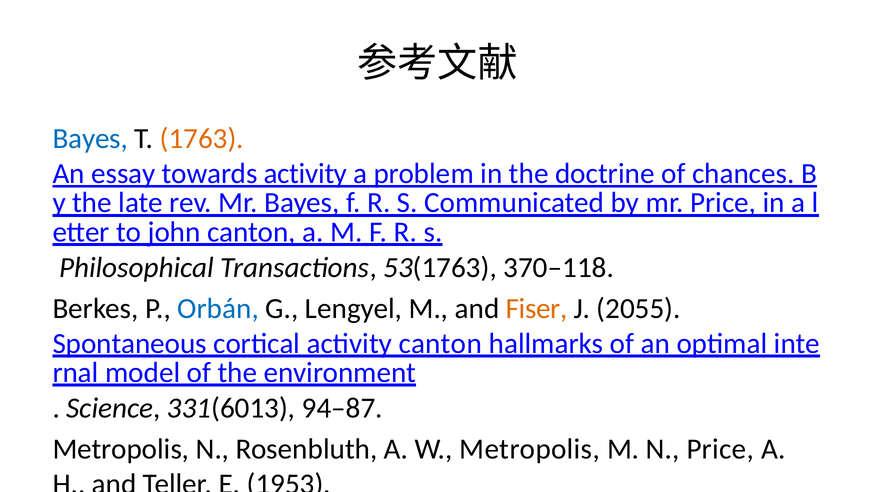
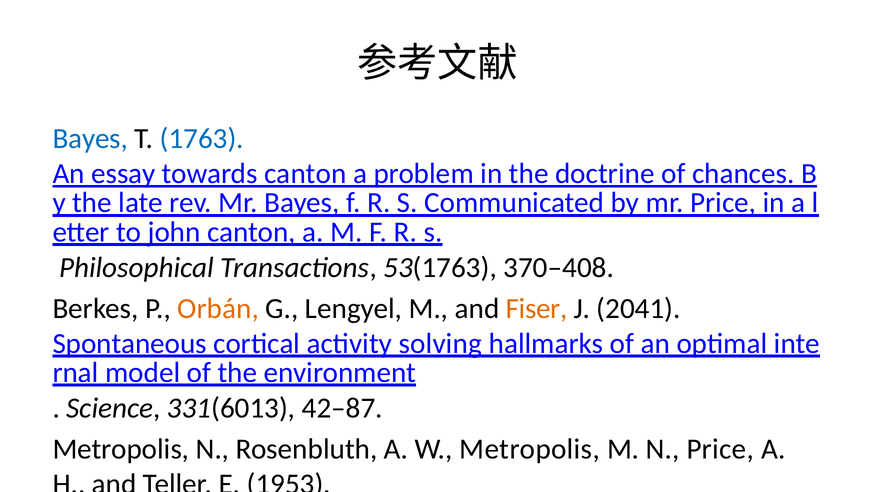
1763 colour: orange -> blue (202, 139)
towards activity: activity -> canton (305, 174)
370–118: 370–118 -> 370–408 (559, 268)
Orbán colour: blue -> orange (218, 309)
2055: 2055 -> 2041 (638, 309)
activity canton: canton -> solving (440, 344)
94–87: 94–87 -> 42–87 (342, 408)
